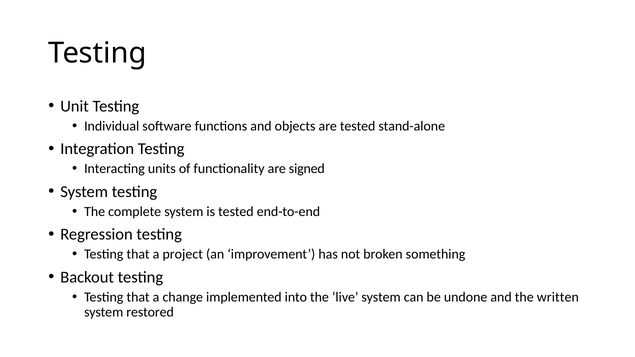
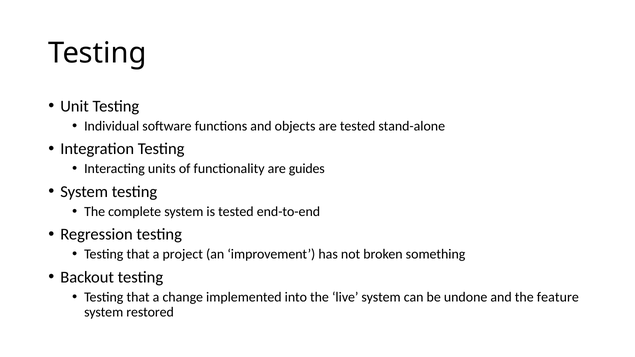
signed: signed -> guides (307, 169)
written: written -> feature (558, 297)
